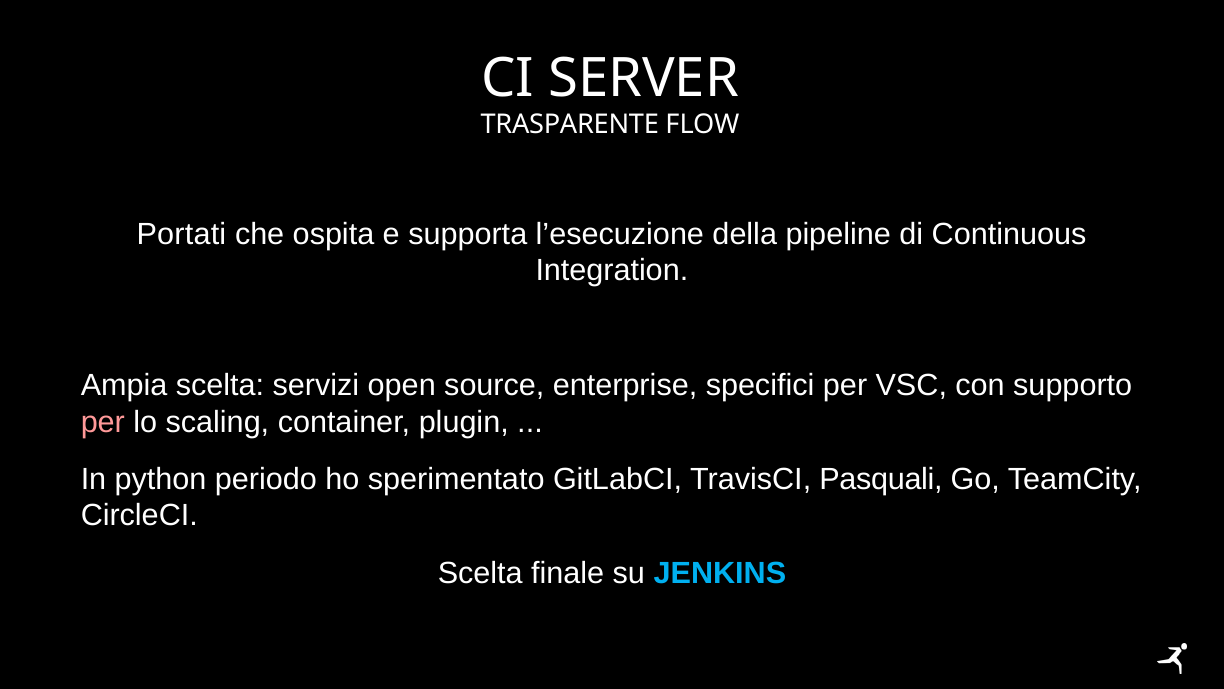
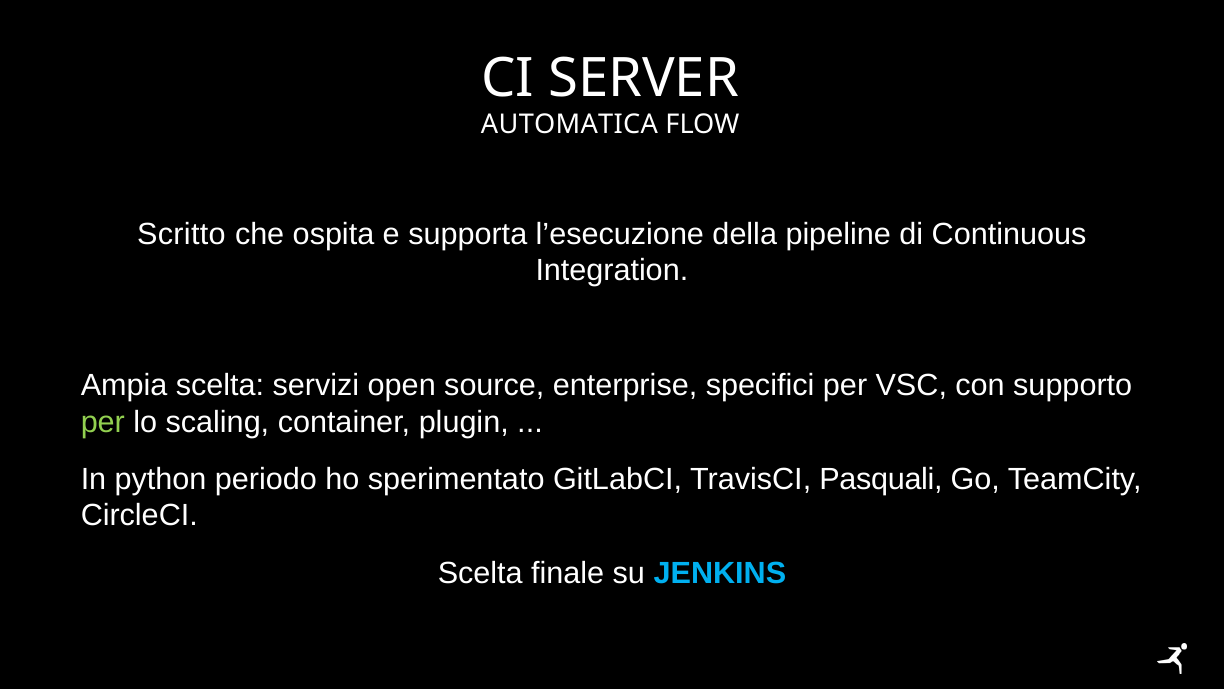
TRASPARENTE: TRASPARENTE -> AUTOMATICA (569, 125)
Portati: Portati -> Scritto (181, 234)
per colour: pink -> light green (103, 422)
